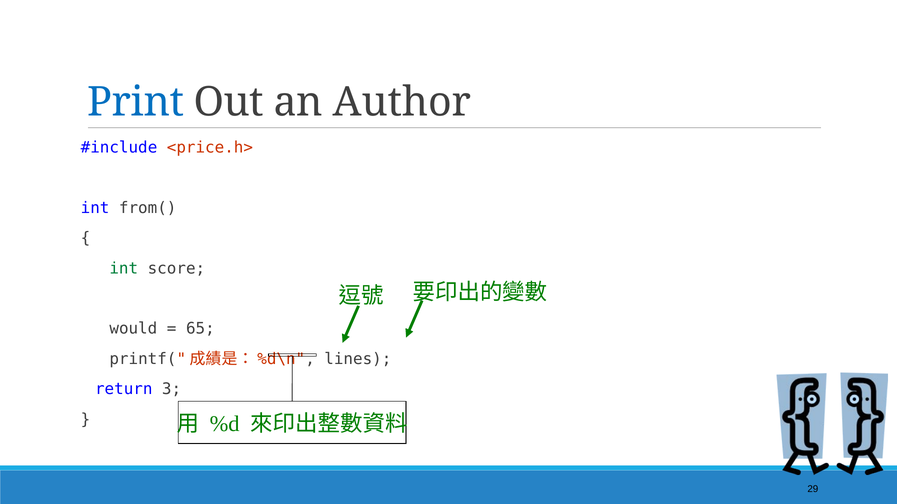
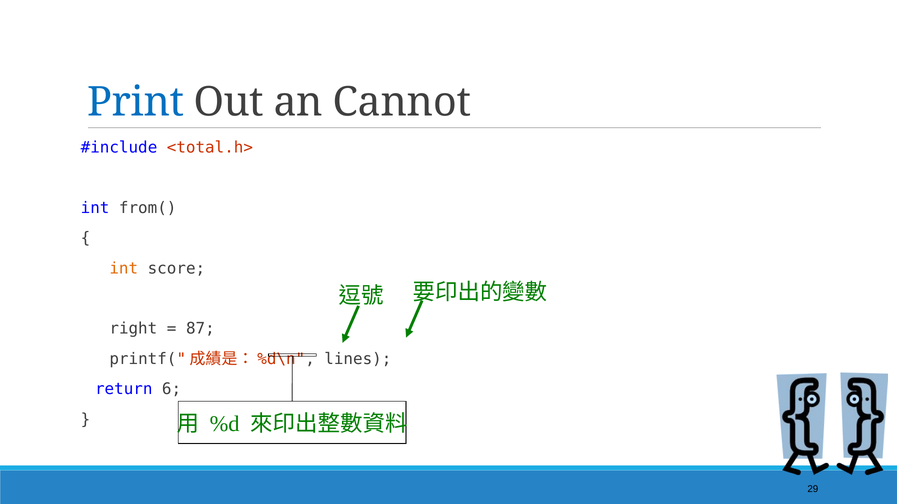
Author: Author -> Cannot (402, 102)
<price.h>: <price.h> -> <total.h> (210, 148)
int colour: green -> orange (124, 269)
would: would -> right (133, 329)
65: 65 -> 87 (200, 329)
3: 3 -> 6 (172, 390)
